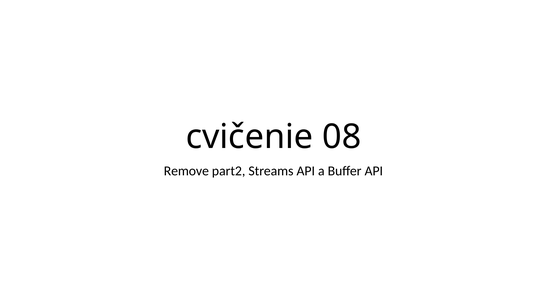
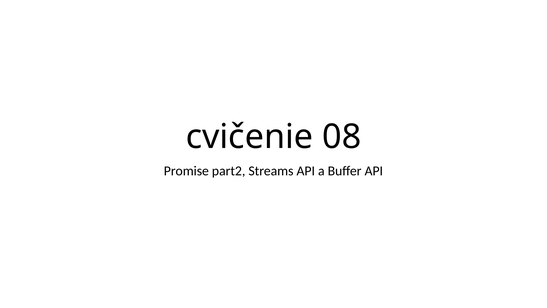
Remove: Remove -> Promise (186, 171)
